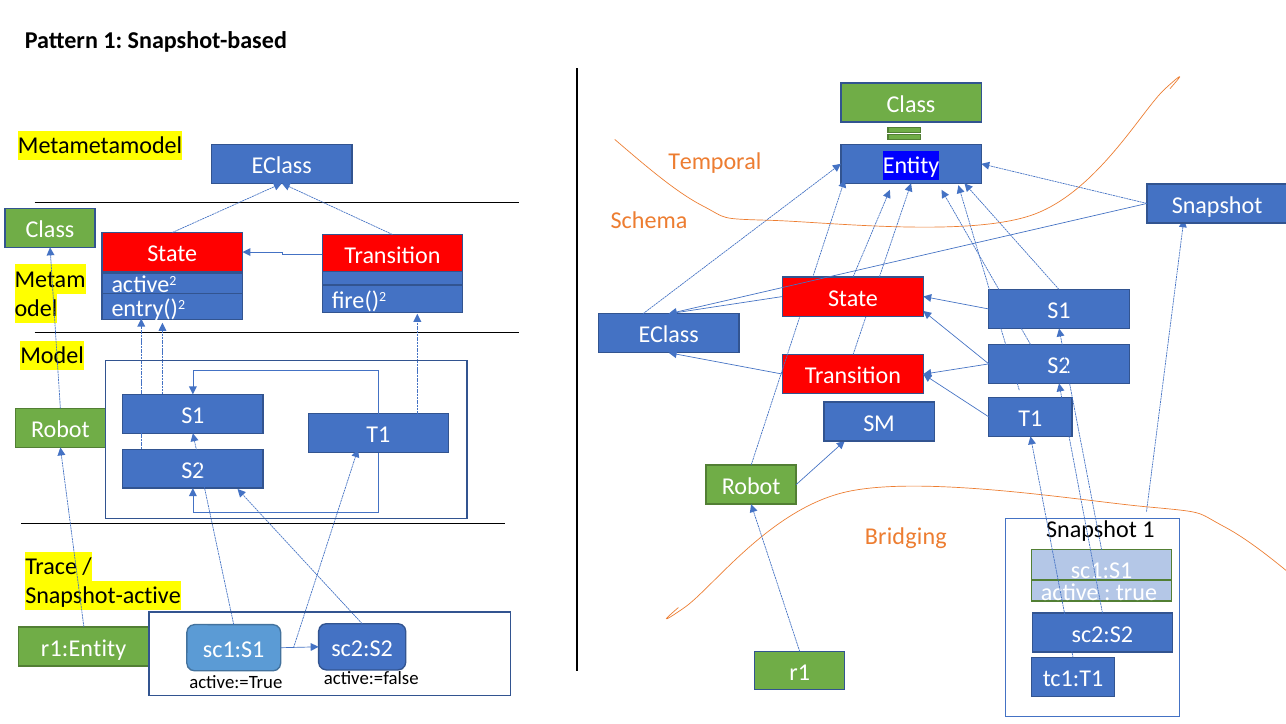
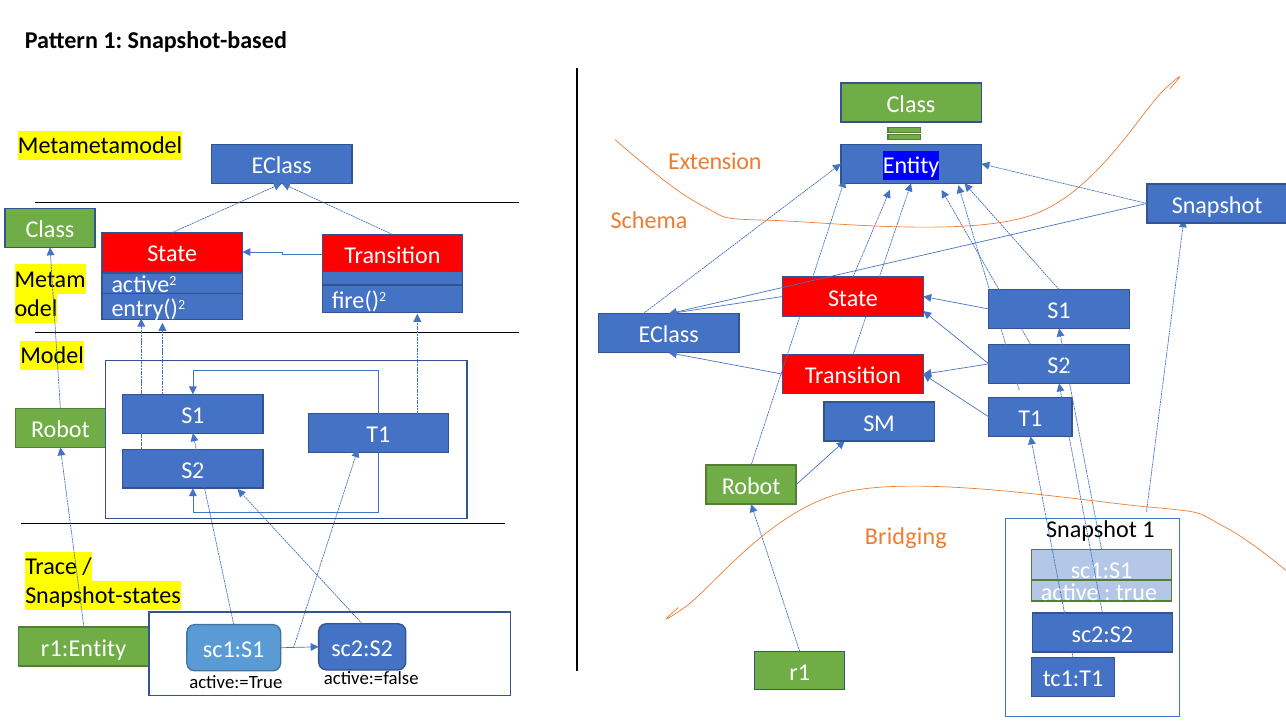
Temporal: Temporal -> Extension (715, 161)
Snapshot-active: Snapshot-active -> Snapshot-states (103, 595)
